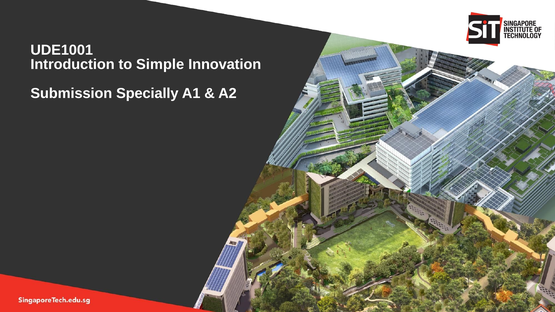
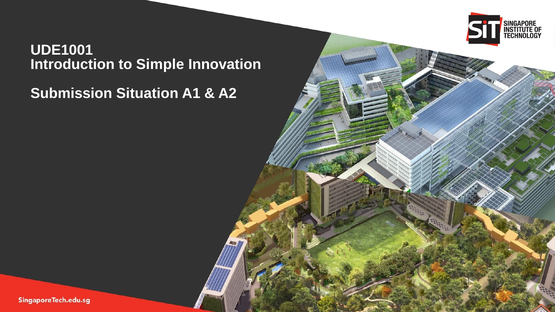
Specially: Specially -> Situation (147, 94)
